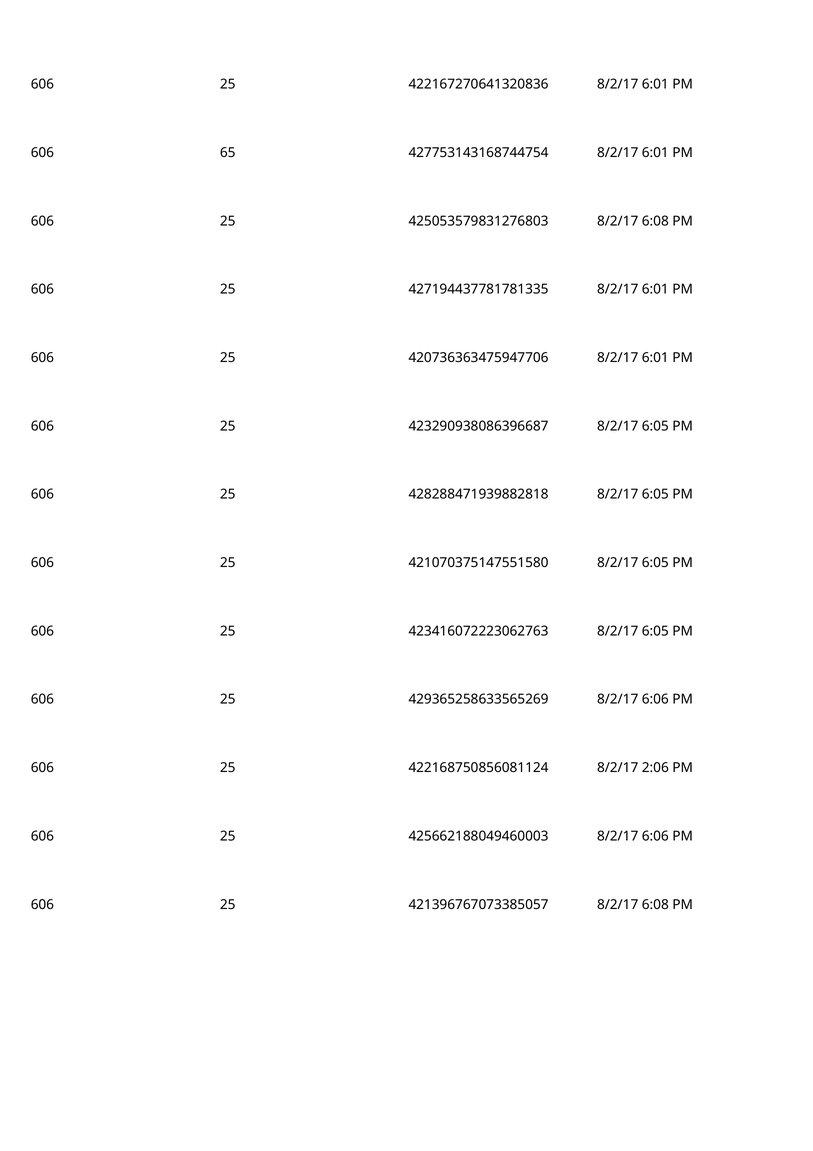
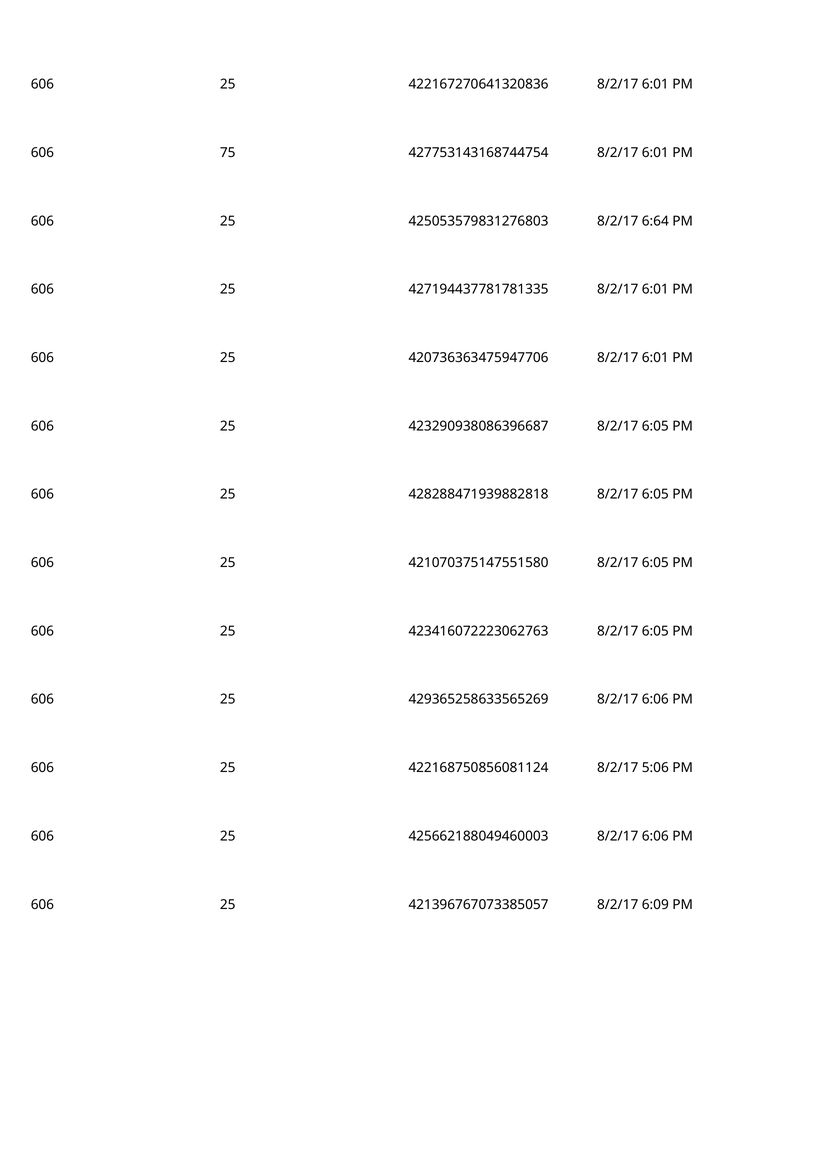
65: 65 -> 75 (228, 153)
425053579831276803 8/2/17 6:08: 6:08 -> 6:64 (655, 221)
2:06: 2:06 -> 5:06 (655, 767)
421396767073385057 8/2/17 6:08: 6:08 -> 6:09 (655, 904)
